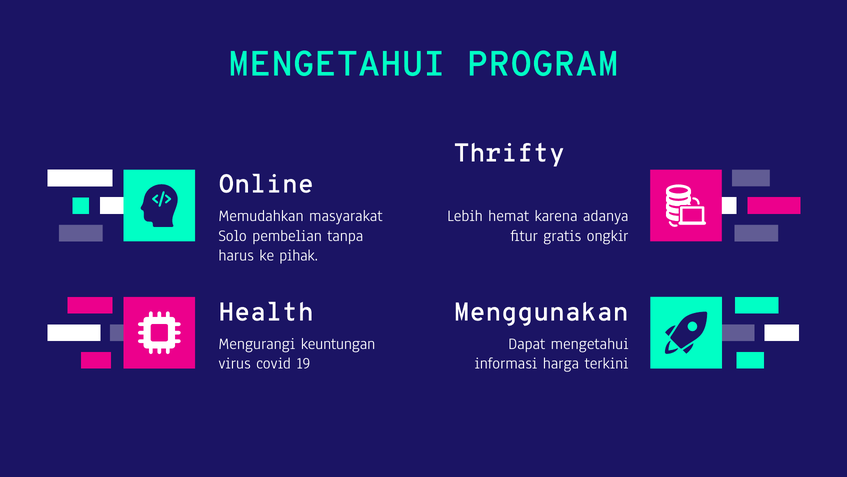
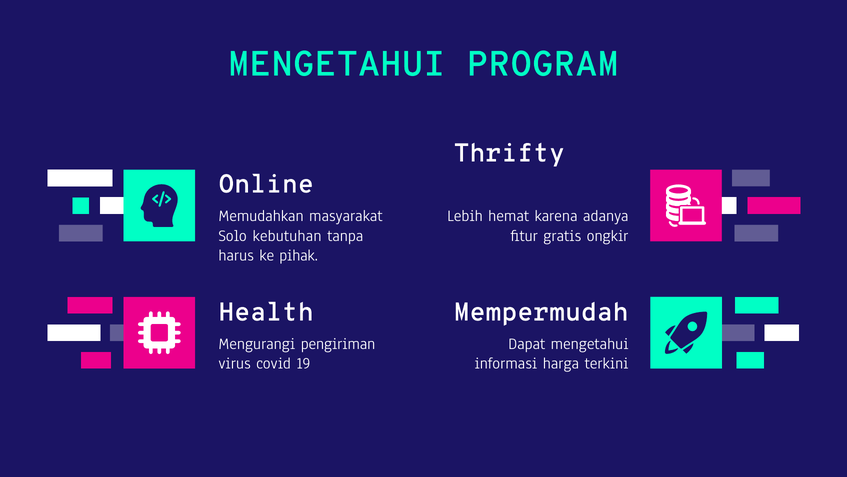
pembelian: pembelian -> kebutuhan (287, 235)
Menggunakan: Menggunakan -> Mempermudah (541, 312)
keuntungan: keuntungan -> pengiriman (338, 343)
